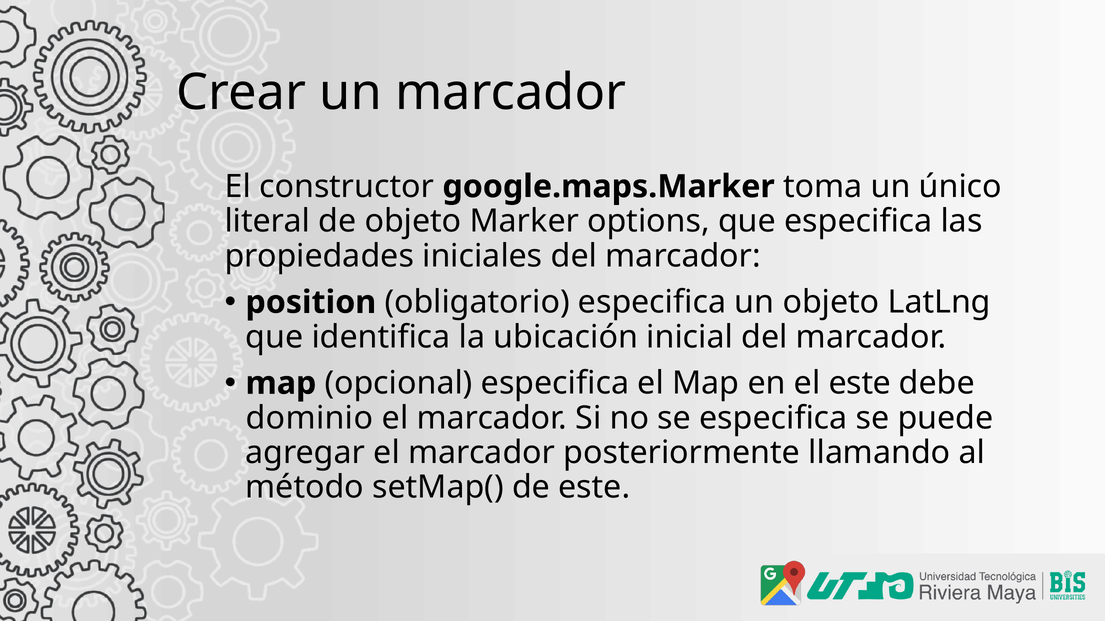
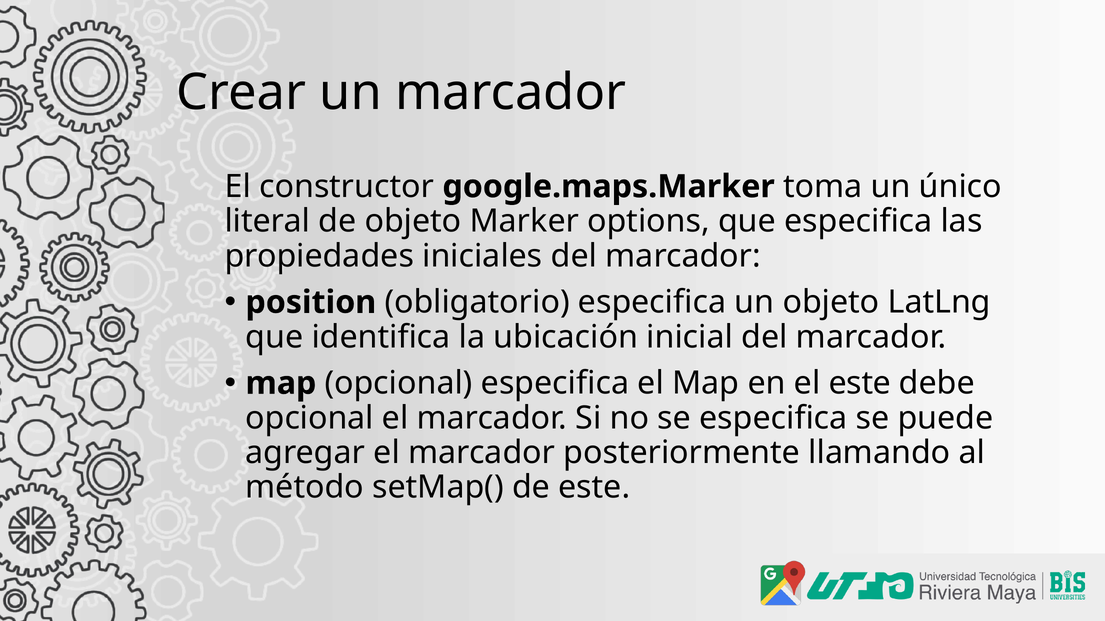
dominio: dominio -> opcional (310, 418)
